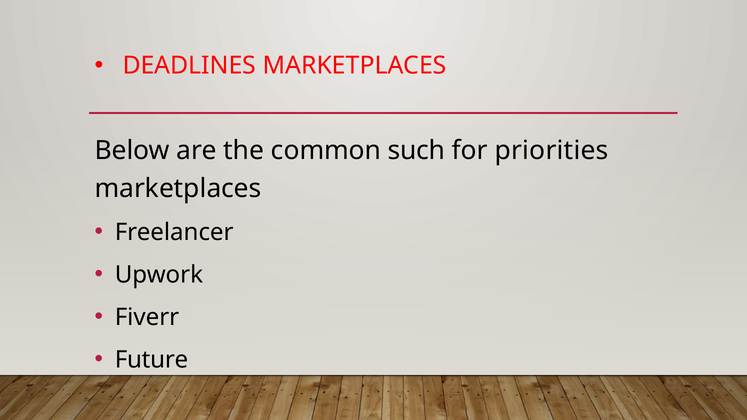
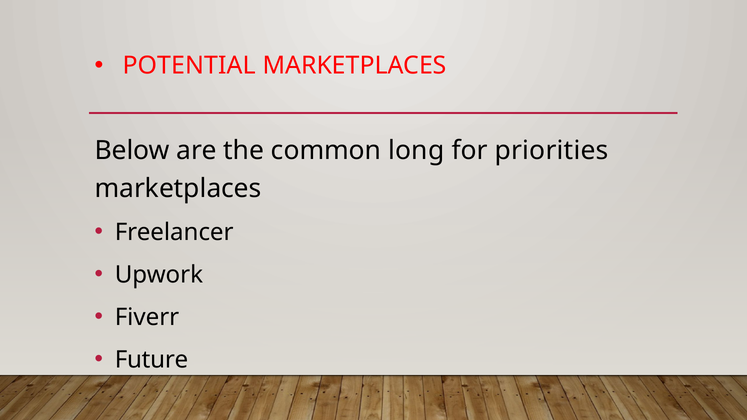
DEADLINES: DEADLINES -> POTENTIAL (189, 65)
such: such -> long (416, 150)
